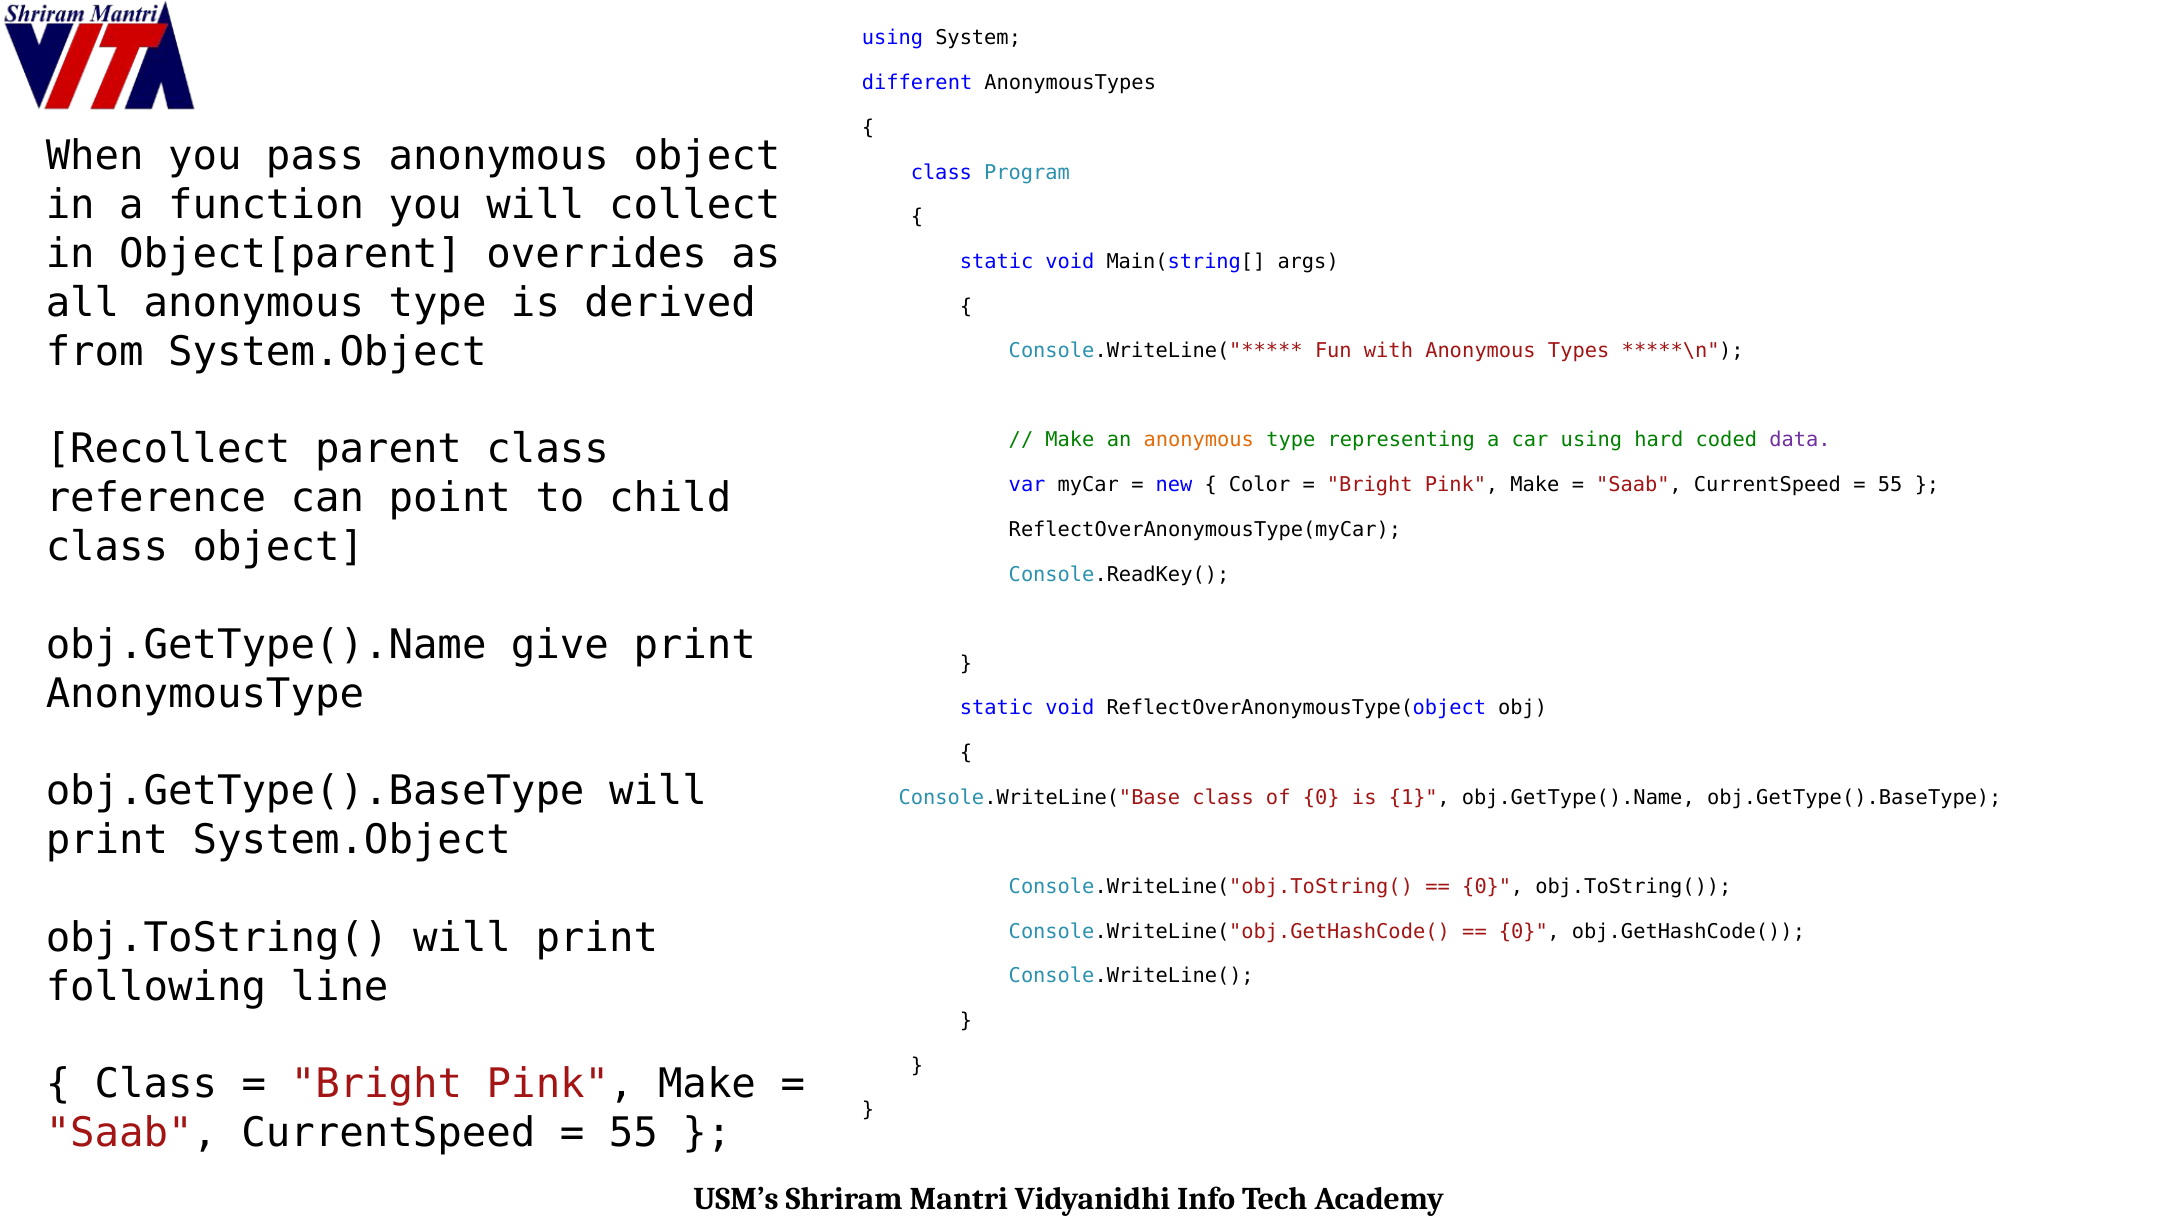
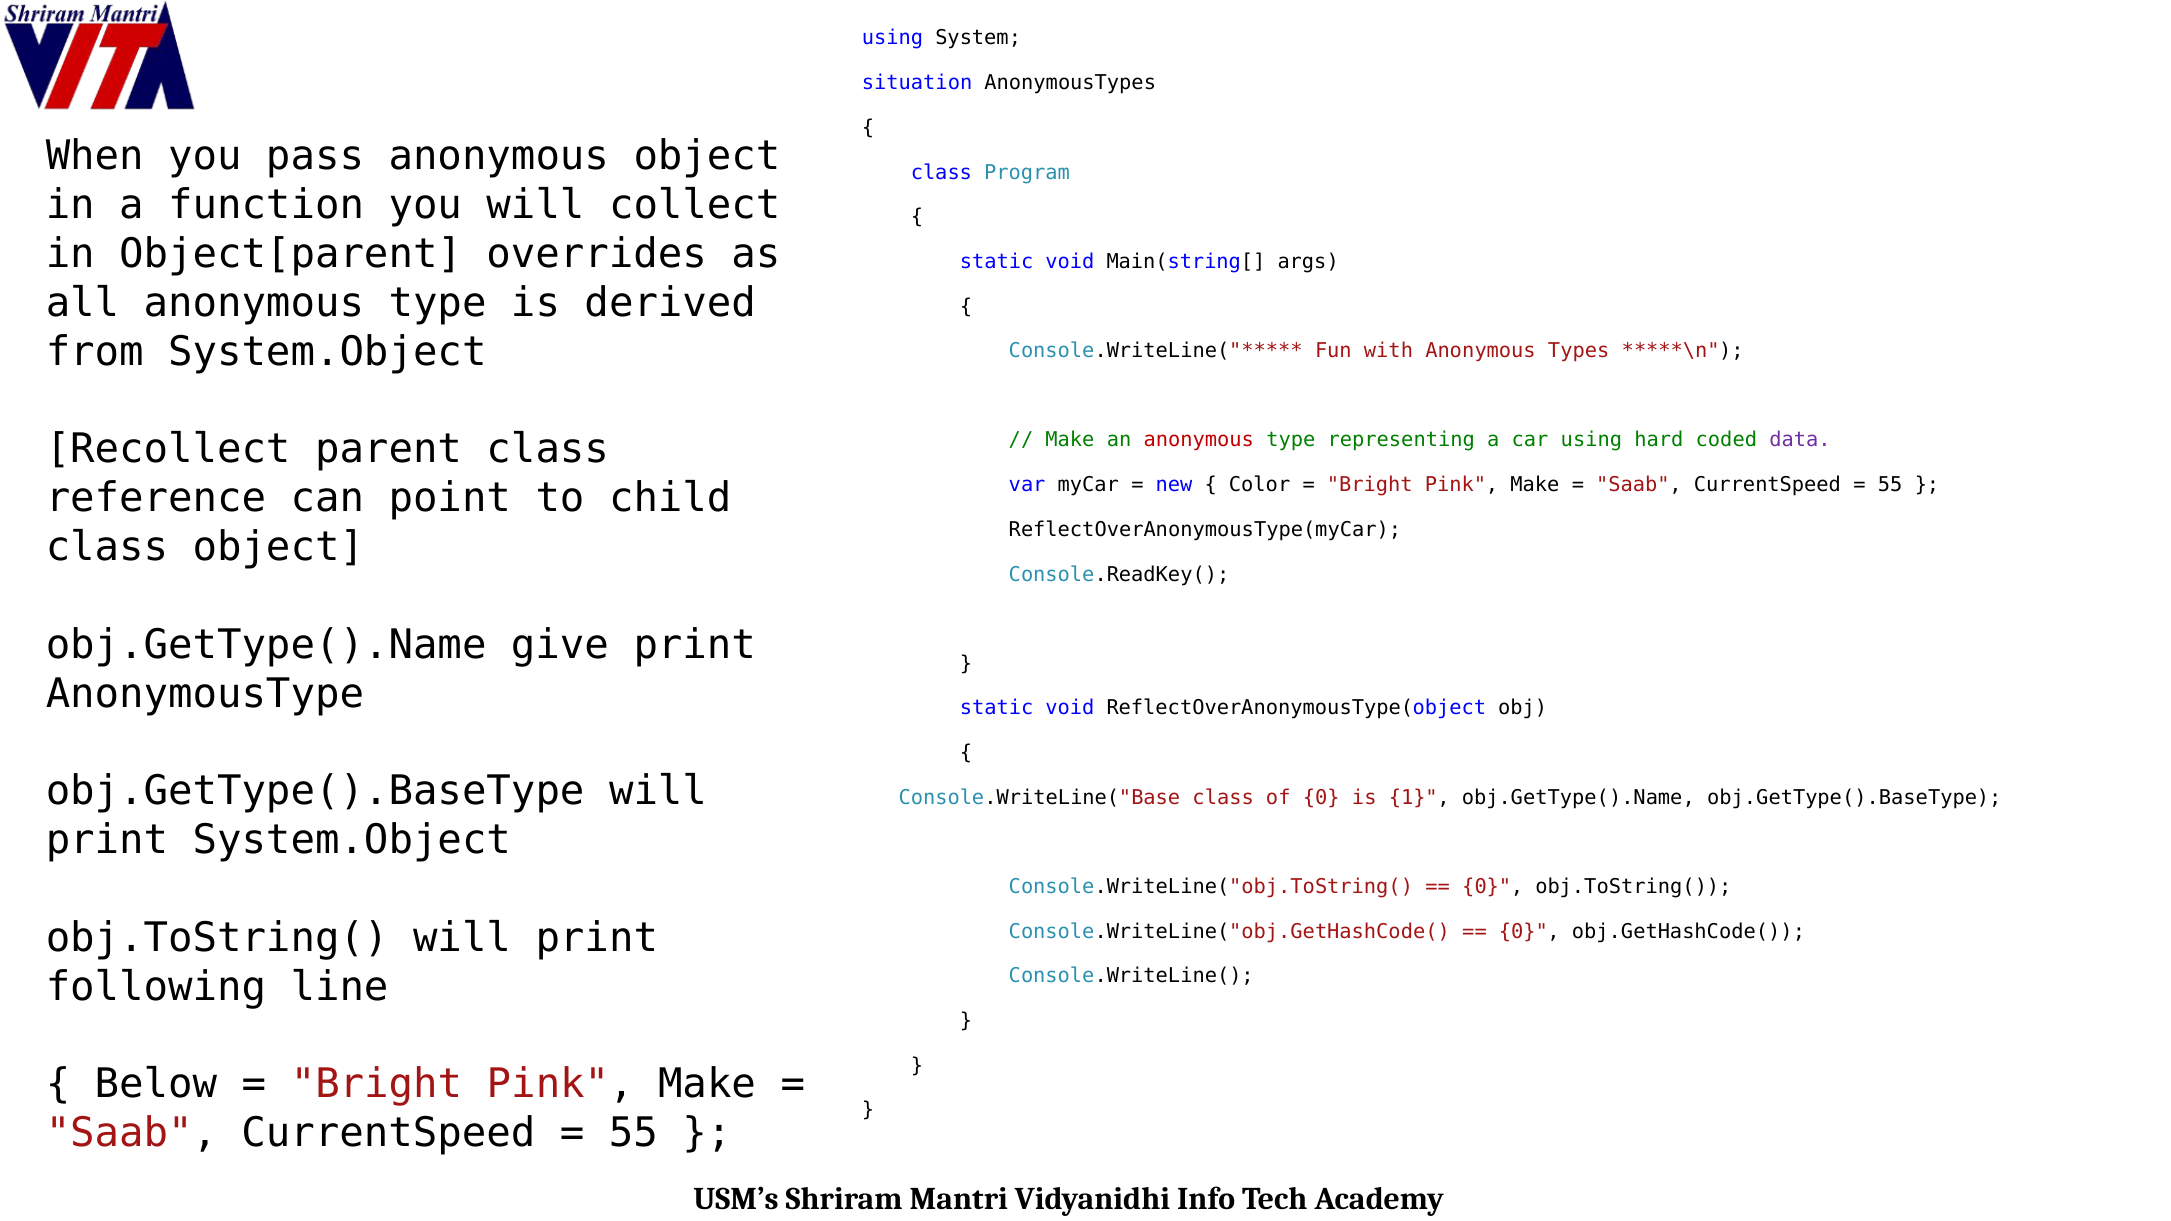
different: different -> situation (917, 83)
anonymous colour: orange -> red (1199, 440)
Class: Class -> Below (156, 1084)
